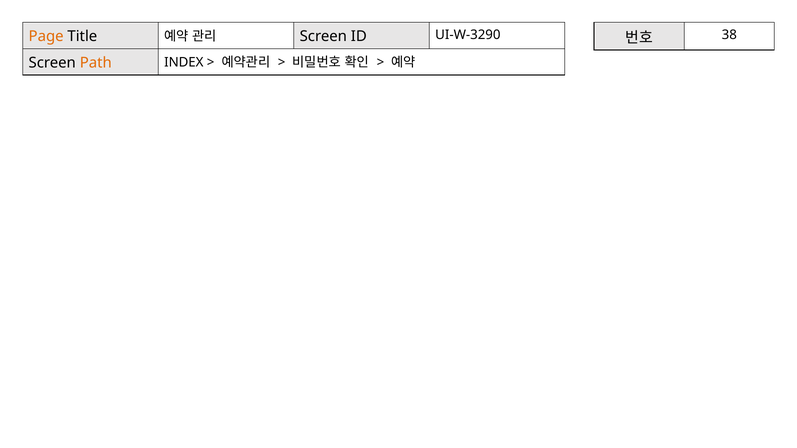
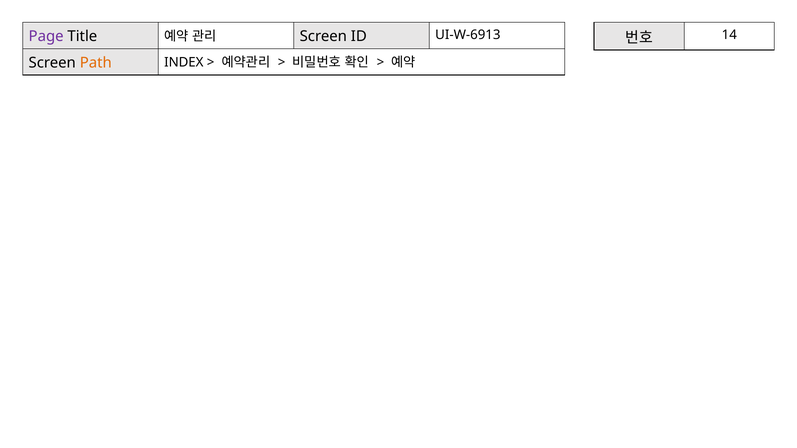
38: 38 -> 14 (729, 35)
Page colour: orange -> purple (46, 36)
UI-W-3290: UI-W-3290 -> UI-W-6913 (468, 35)
